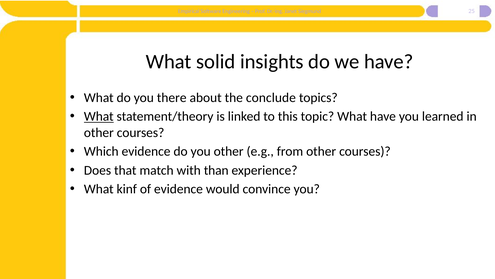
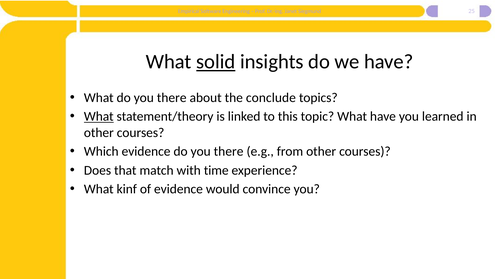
solid underline: none -> present (216, 62)
evidence do you other: other -> there (229, 151)
than: than -> time (216, 170)
